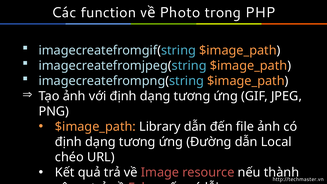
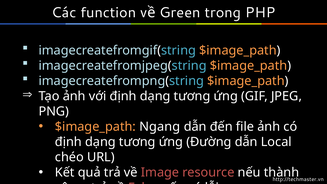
Photo: Photo -> Green (180, 13)
Library: Library -> Ngang (160, 127)
